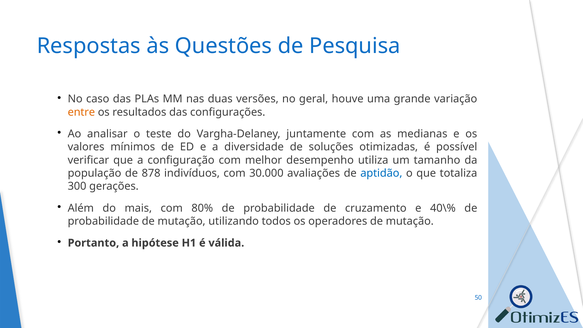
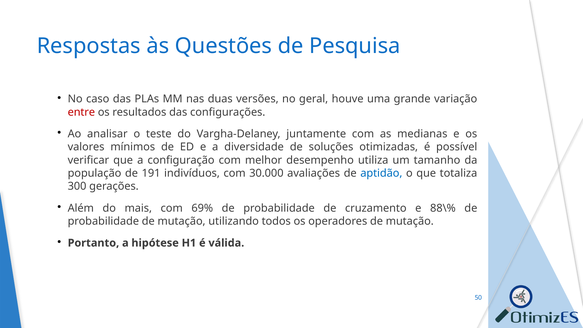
entre colour: orange -> red (81, 112)
878: 878 -> 191 (151, 173)
80%: 80% -> 69% (202, 208)
40\%: 40\% -> 88\% (443, 208)
